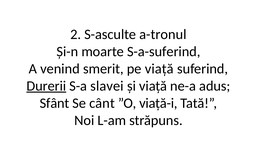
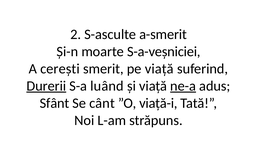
a-tronul: a-tronul -> a-smerit (163, 34)
S-a-suferind: S-a-suferind -> S-a-veșniciei (164, 51)
venind: venind -> cerești (60, 69)
slavei: slavei -> luând (107, 86)
ne-a underline: none -> present (183, 86)
